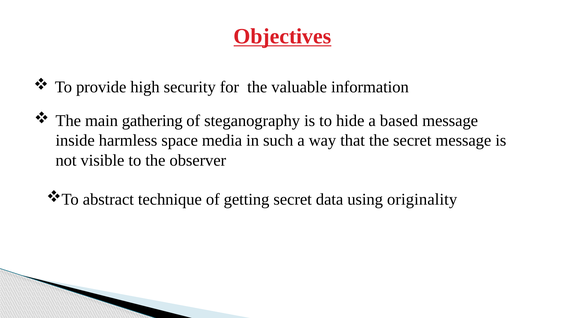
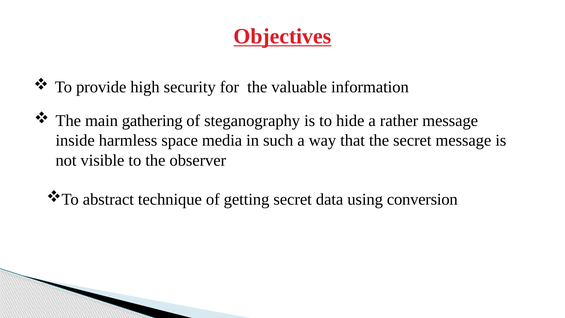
based: based -> rather (399, 121)
originality: originality -> conversion (422, 199)
